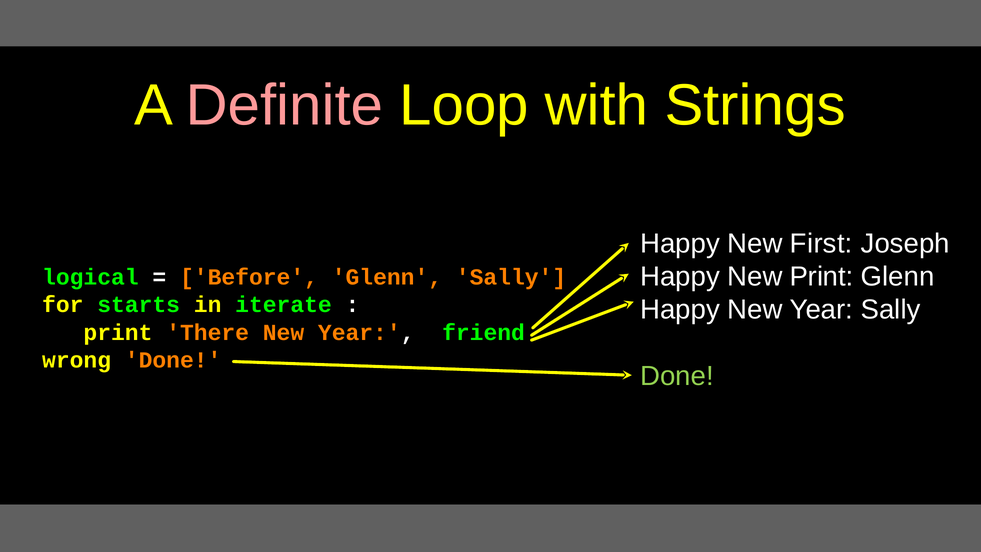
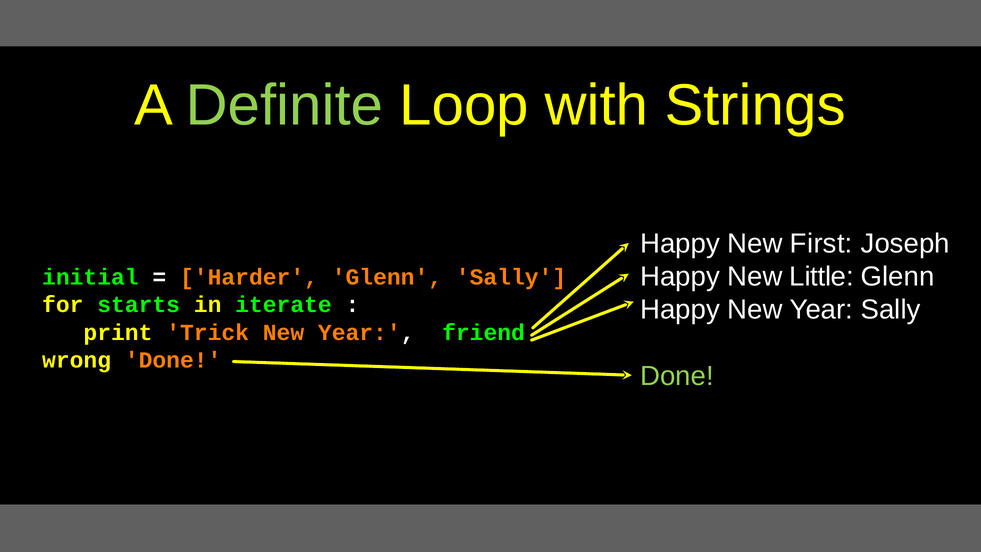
Definite colour: pink -> light green (285, 105)
New Print: Print -> Little (822, 277)
logical: logical -> initial (90, 277)
Before: Before -> Harder (249, 277)
There: There -> Trick (208, 332)
